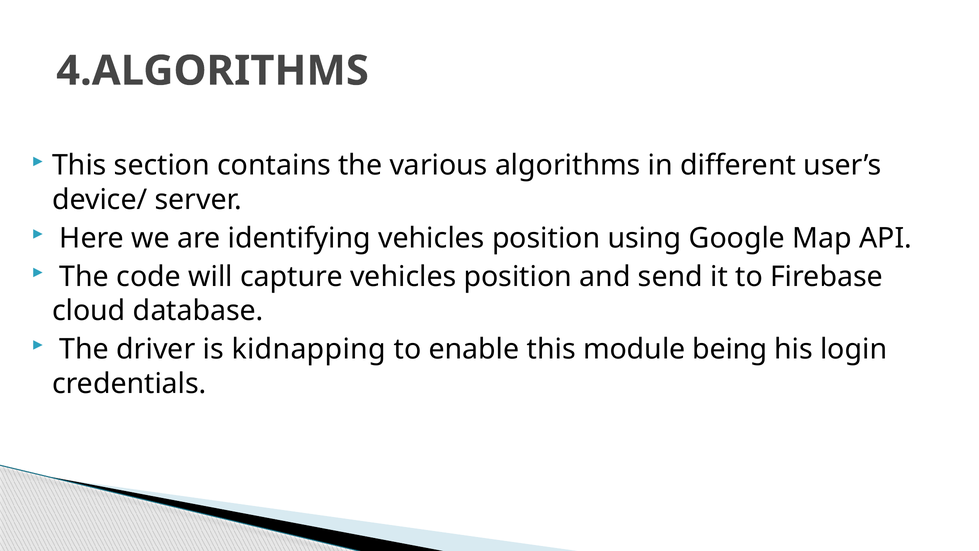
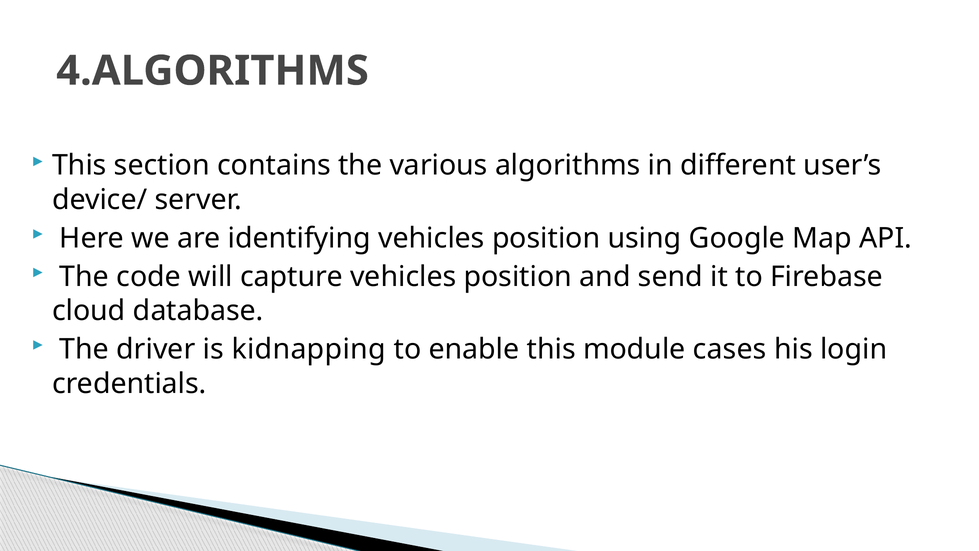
being: being -> cases (730, 349)
